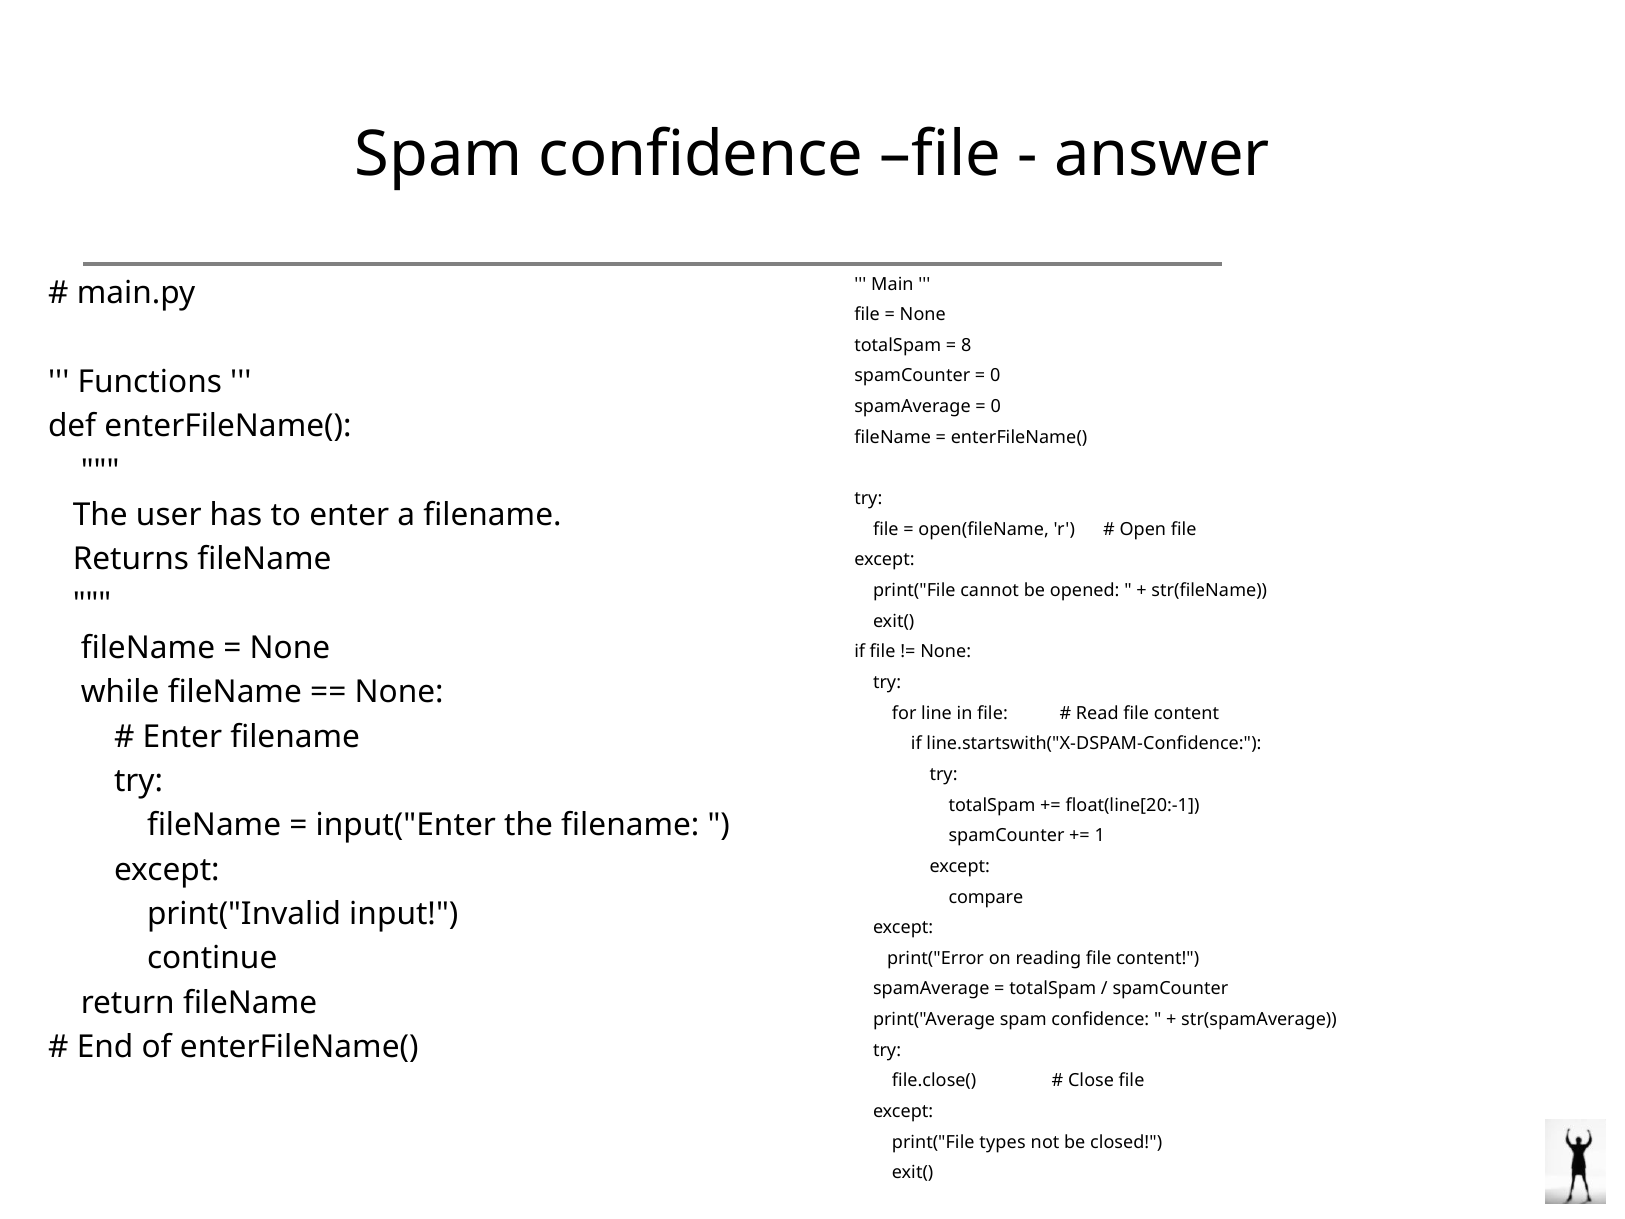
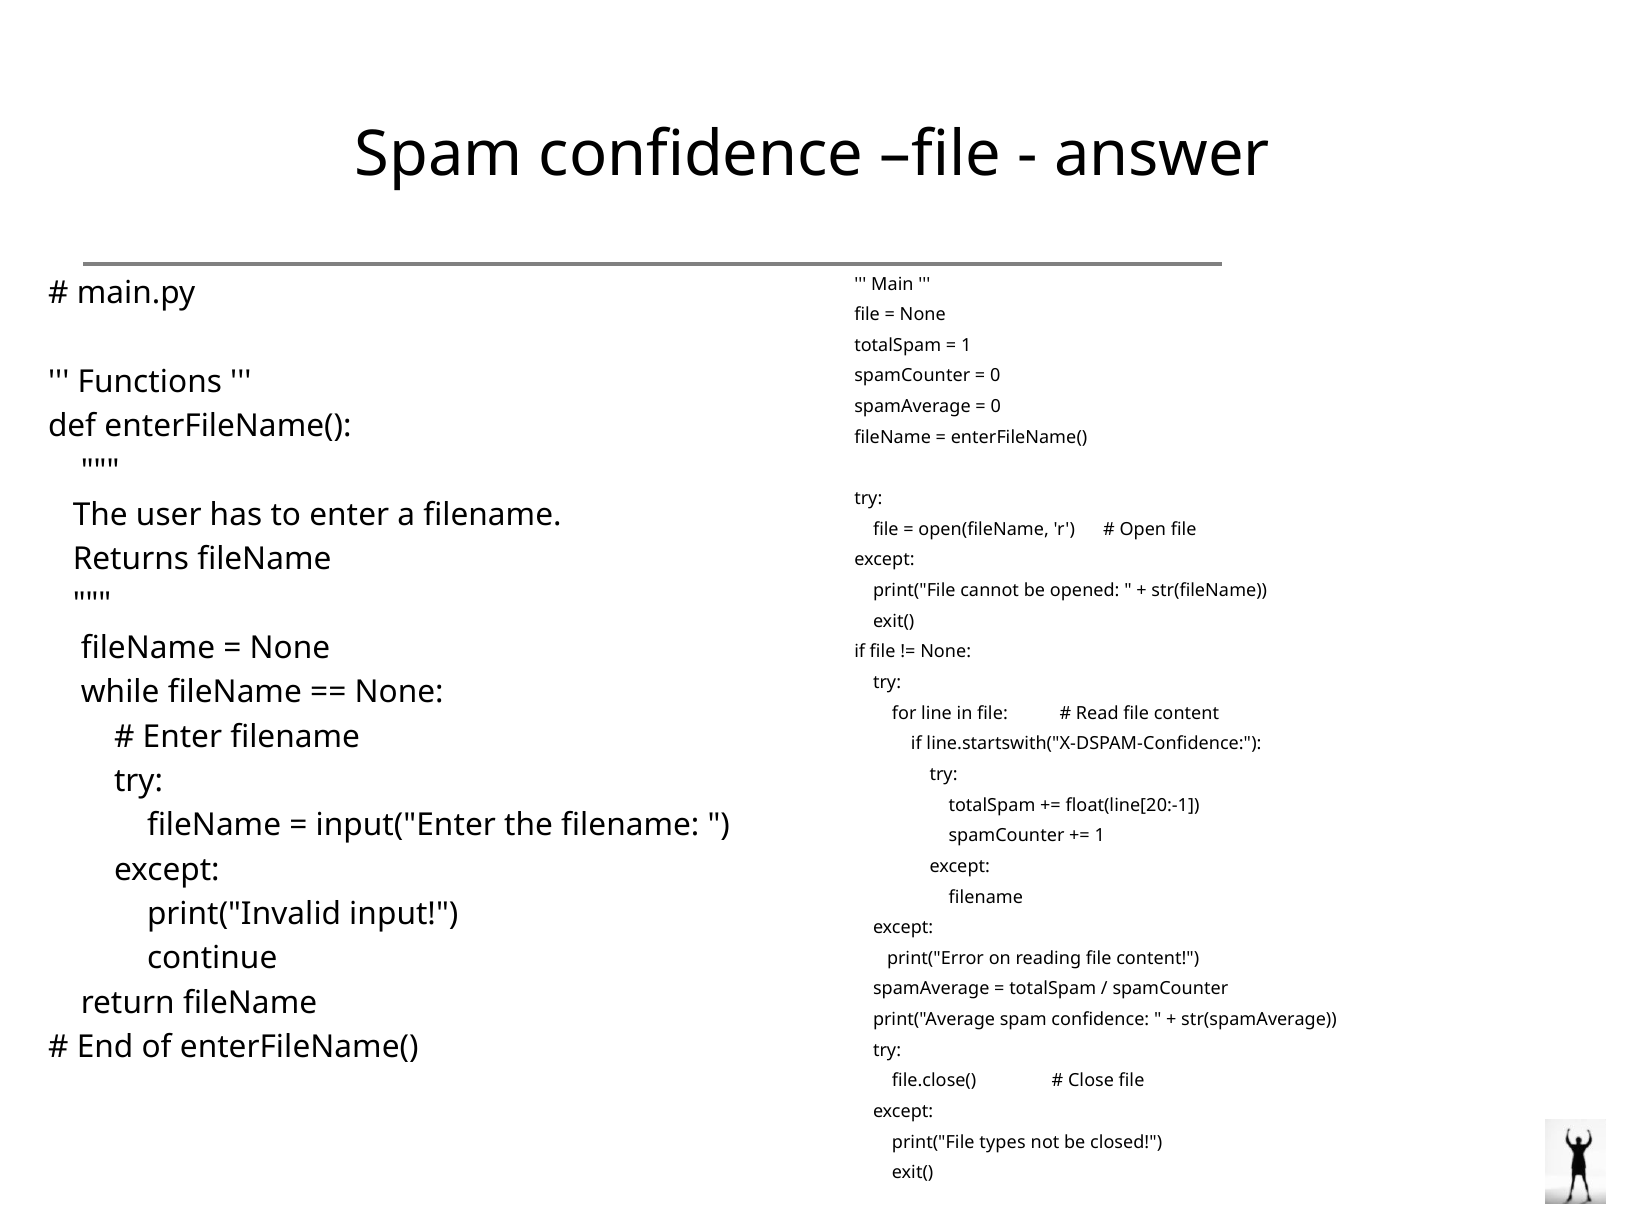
8: 8 -> 1 (966, 345)
compare: compare -> filename (986, 897)
